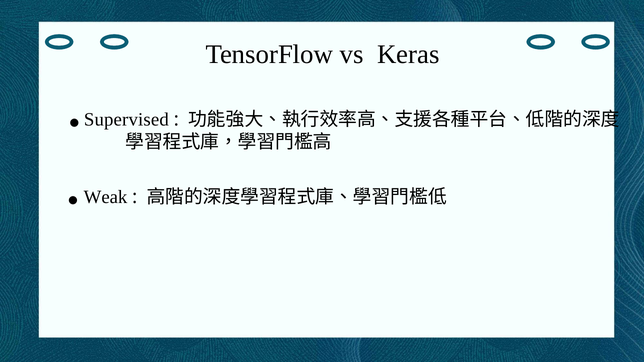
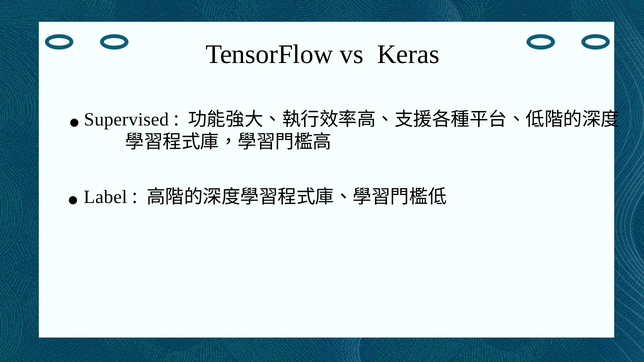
Weak: Weak -> Label (105, 197)
